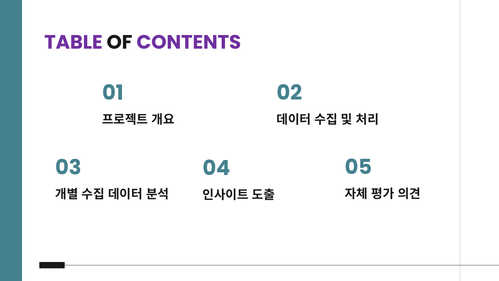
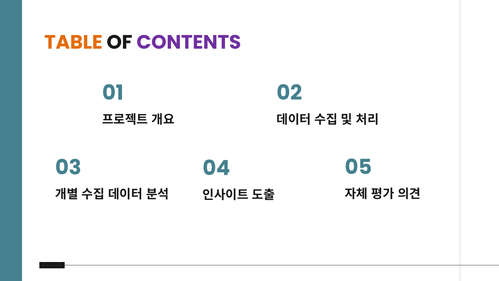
TABLE colour: purple -> orange (73, 42)
